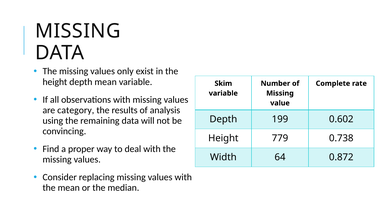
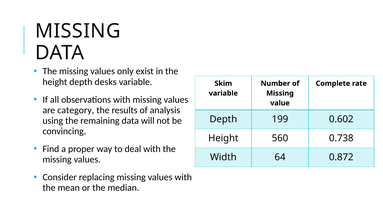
depth mean: mean -> desks (106, 82)
779: 779 -> 560 (280, 138)
